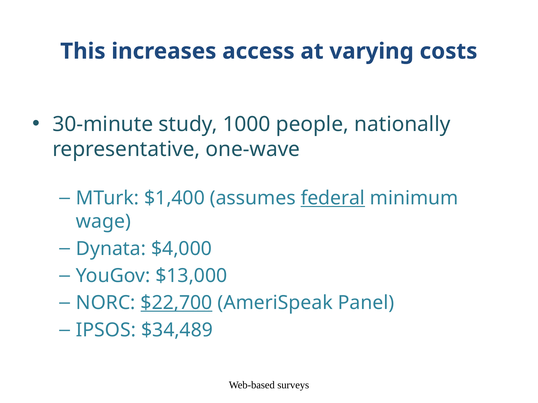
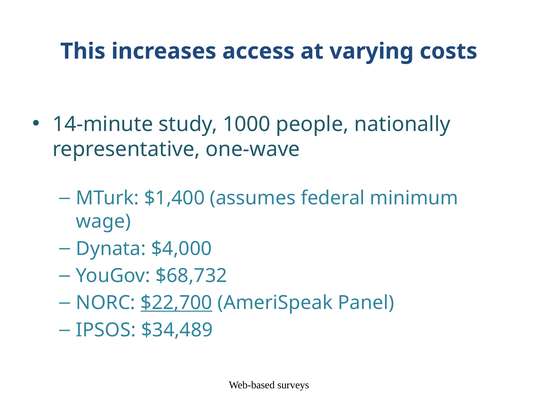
30-minute: 30-minute -> 14-minute (103, 124)
federal underline: present -> none (333, 198)
$13,000: $13,000 -> $68,732 (191, 276)
